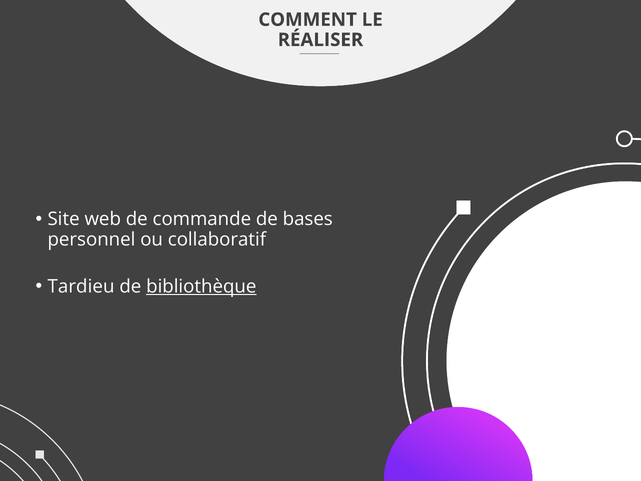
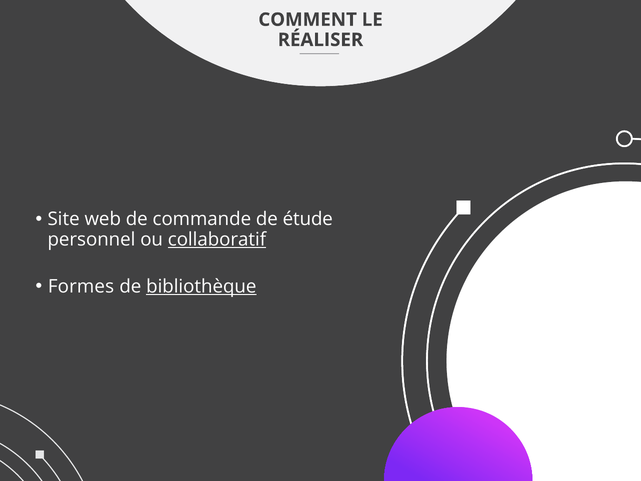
bases: bases -> étude (308, 219)
collaboratif underline: none -> present (217, 239)
Tardieu: Tardieu -> Formes (81, 286)
